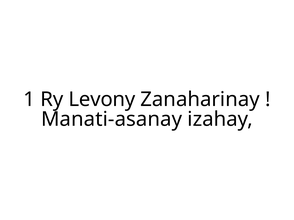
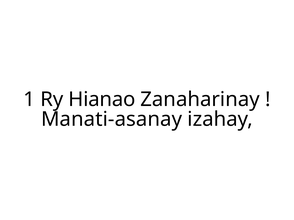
Levony: Levony -> Hianao (102, 100)
